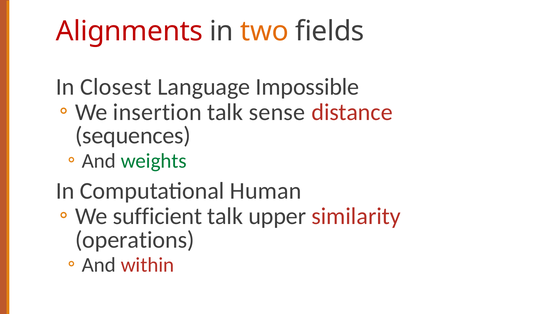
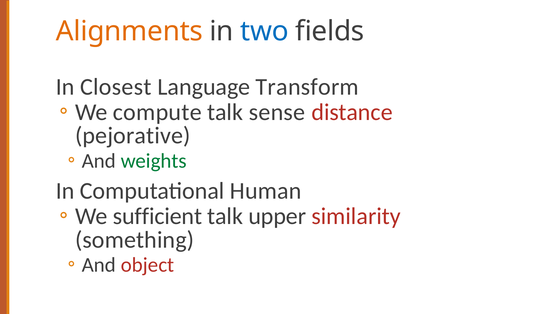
Alignments colour: red -> orange (129, 31)
two colour: orange -> blue (265, 31)
Impossible: Impossible -> Transform (307, 87)
insertion: insertion -> compute (157, 112)
sequences: sequences -> pejorative (133, 136)
operations: operations -> something (135, 240)
within: within -> object (147, 265)
